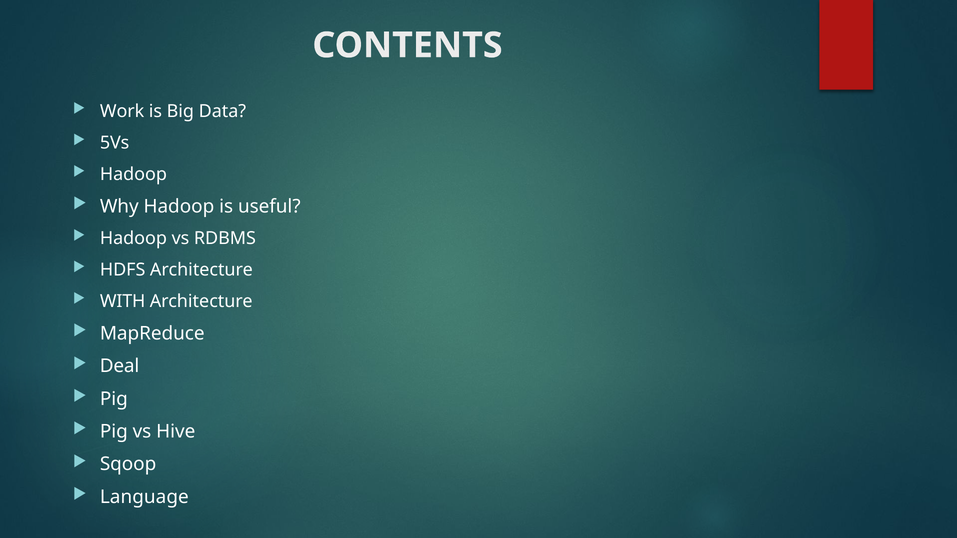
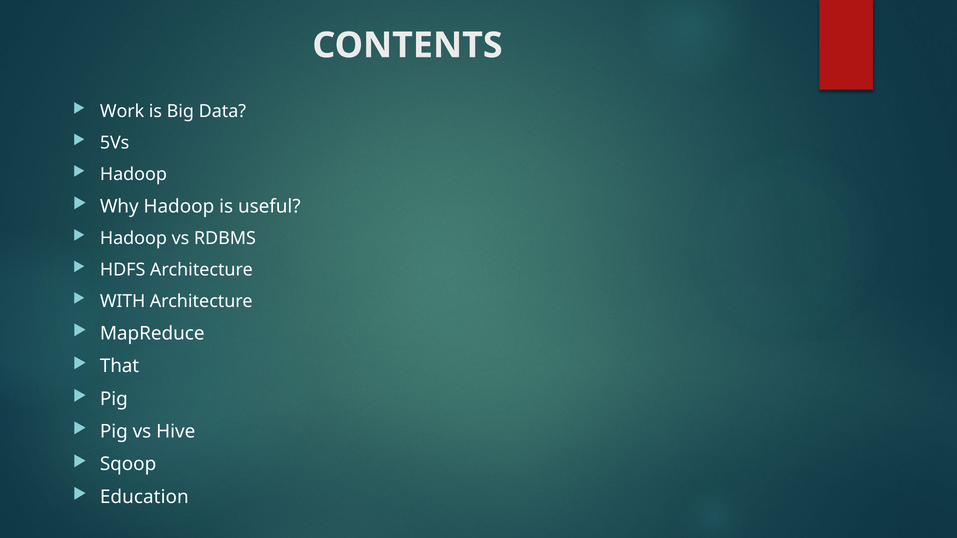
Deal: Deal -> That (120, 366)
Language: Language -> Education (144, 497)
